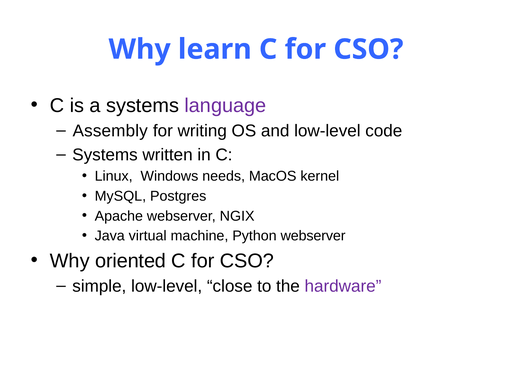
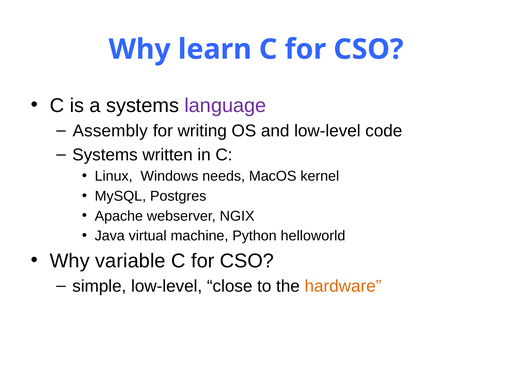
Python webserver: webserver -> helloworld (313, 236)
oriented: oriented -> variable (130, 261)
hardware colour: purple -> orange (343, 286)
